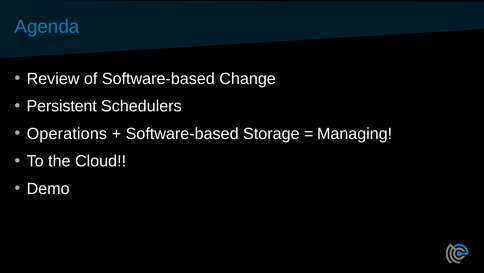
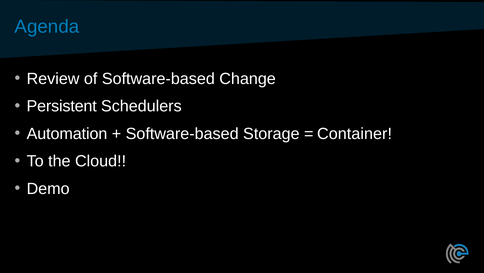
Operations: Operations -> Automation (67, 133)
Managing: Managing -> Container (355, 133)
